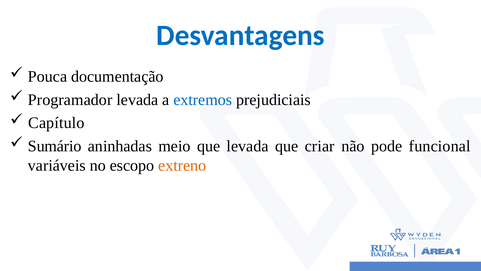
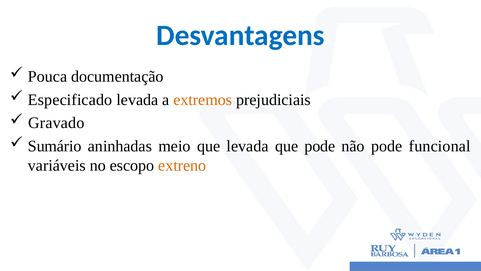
Programador: Programador -> Especificado (70, 100)
extremos colour: blue -> orange (203, 100)
Capítulo: Capítulo -> Gravado (56, 123)
que criar: criar -> pode (320, 146)
